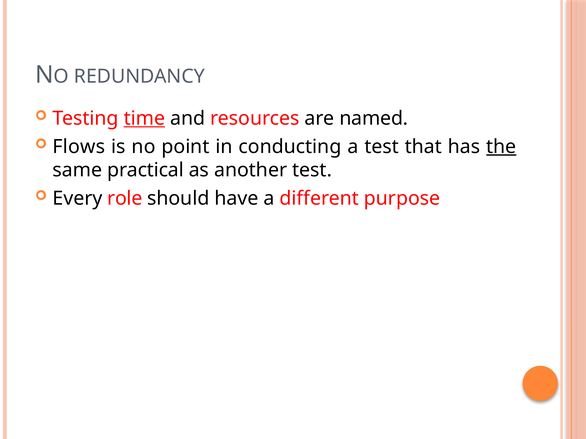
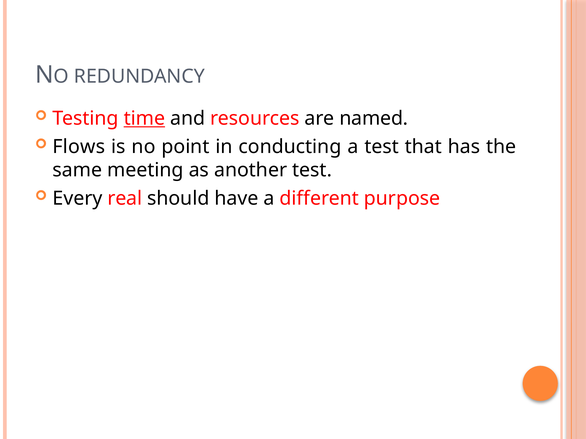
the underline: present -> none (501, 147)
practical: practical -> meeting (145, 170)
role: role -> real (125, 199)
